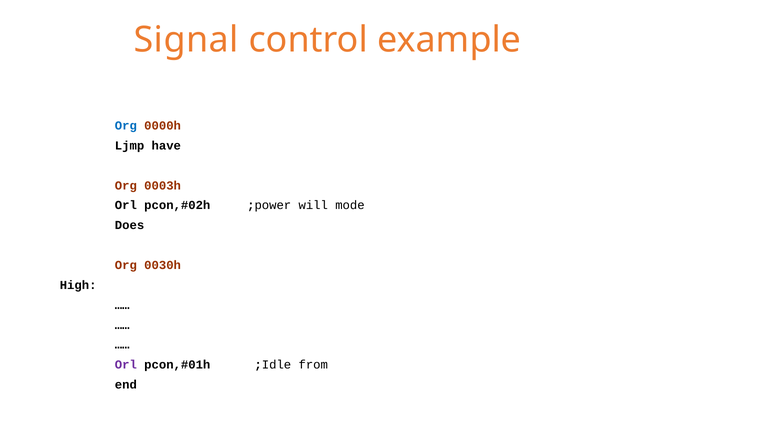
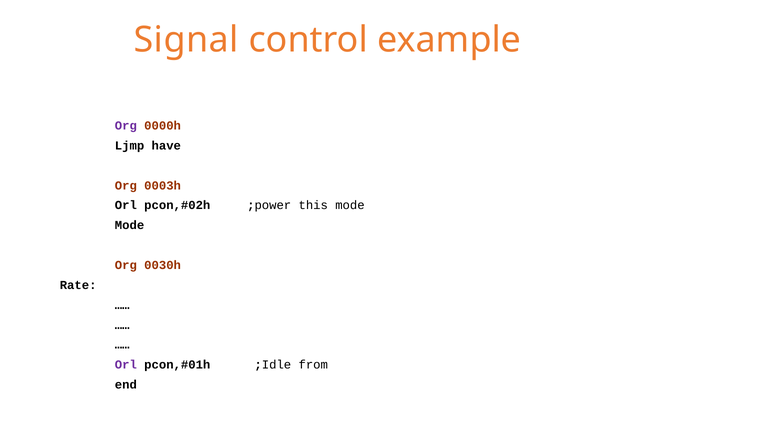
Org colour: blue -> purple (126, 126)
will: will -> this (313, 205)
Does: Does -> Mode (130, 225)
High: High -> Rate (78, 285)
